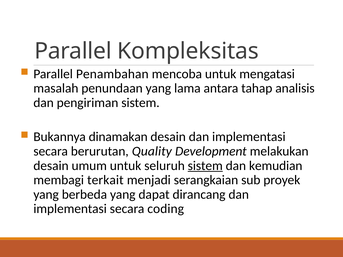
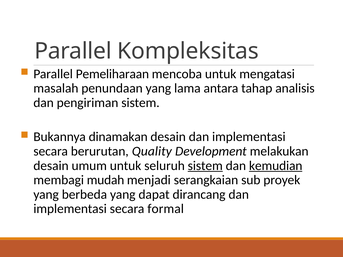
Penambahan: Penambahan -> Pemeliharaan (112, 74)
kemudian underline: none -> present (276, 166)
terkait: terkait -> mudah (106, 180)
coding: coding -> formal (166, 209)
